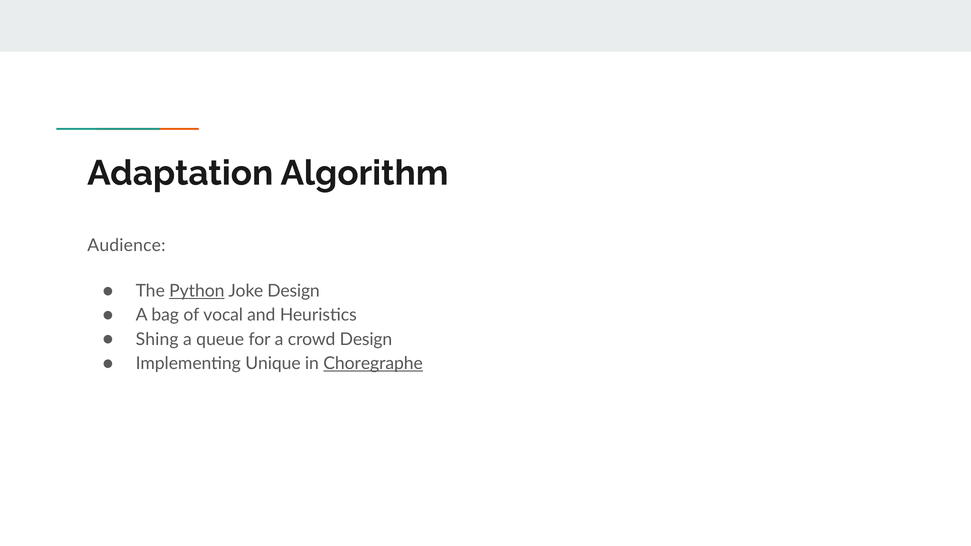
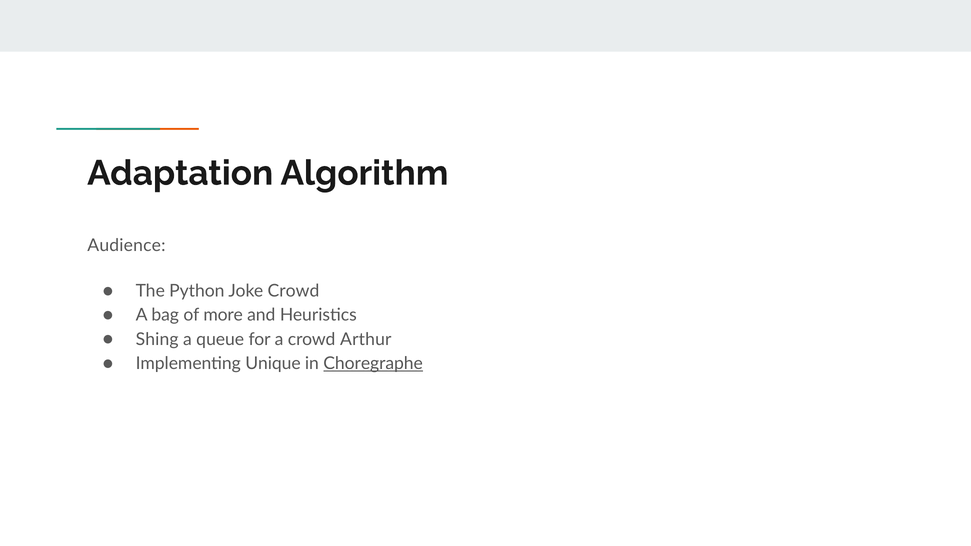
Python underline: present -> none (197, 291)
Joke Design: Design -> Crowd (293, 291)
vocal: vocal -> more (223, 315)
crowd Design: Design -> Arthur (366, 340)
